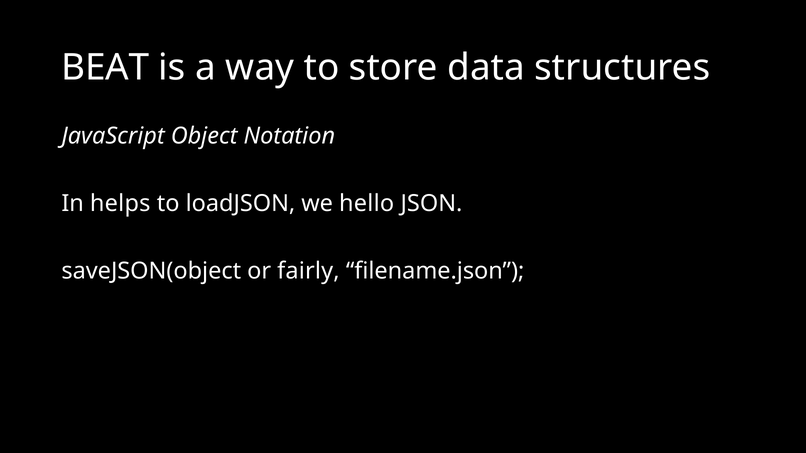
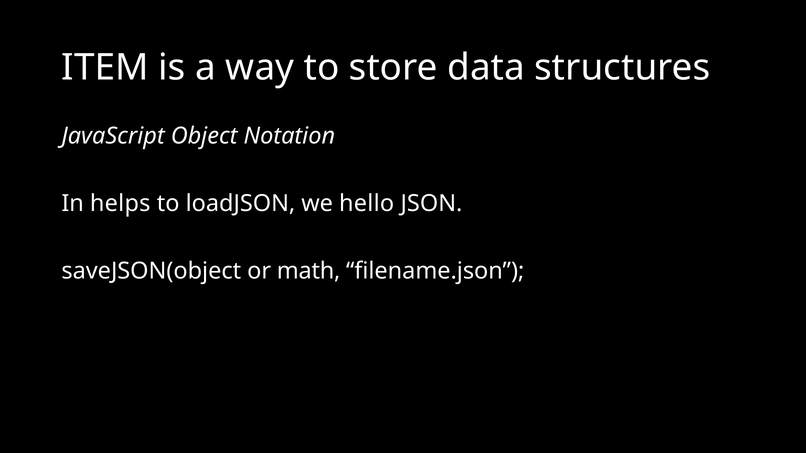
BEAT: BEAT -> ITEM (105, 68)
fairly: fairly -> math (309, 271)
